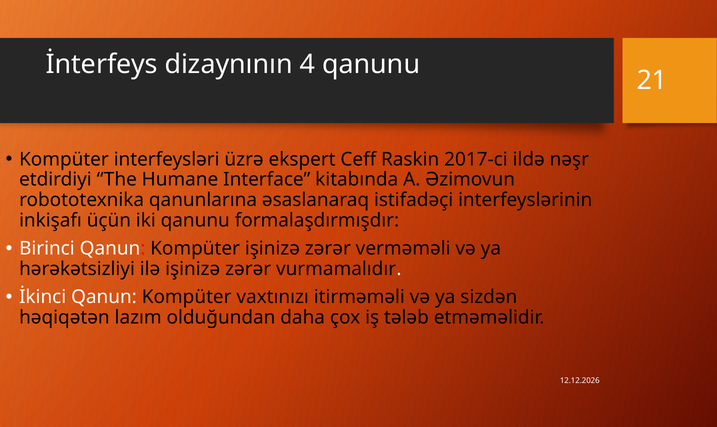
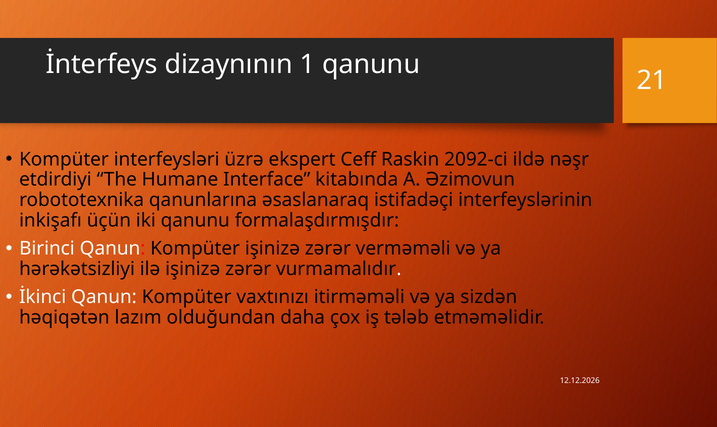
4: 4 -> 1 (308, 64)
2017-ci: 2017-ci -> 2092-ci (476, 159)
